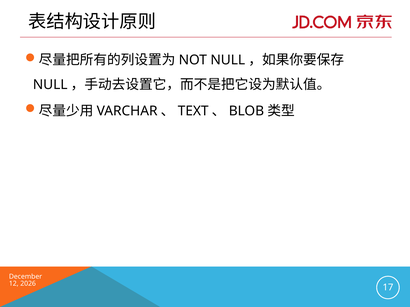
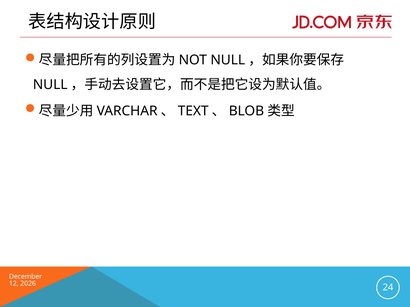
17: 17 -> 24 (388, 288)
